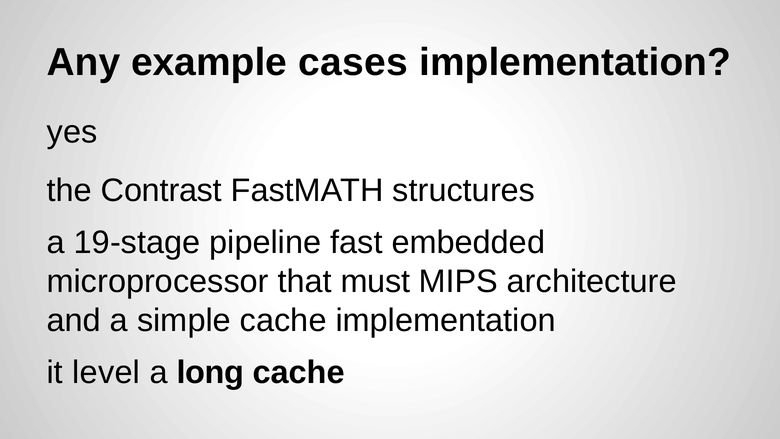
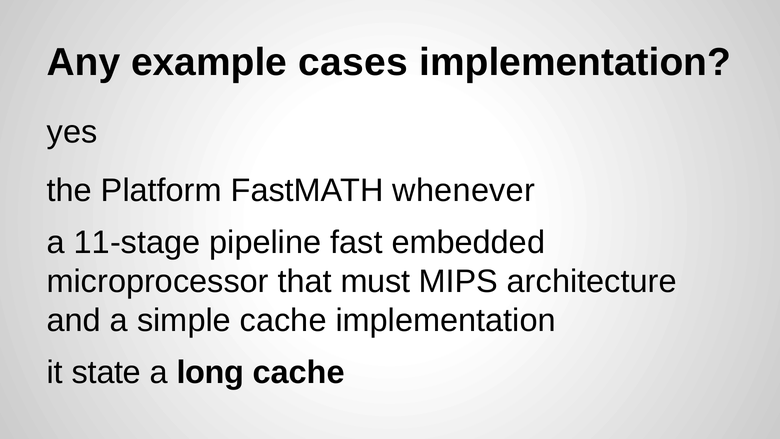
Contrast: Contrast -> Platform (161, 190)
structures: structures -> whenever (464, 190)
19-stage: 19-stage -> 11-stage (137, 242)
level: level -> state (106, 372)
